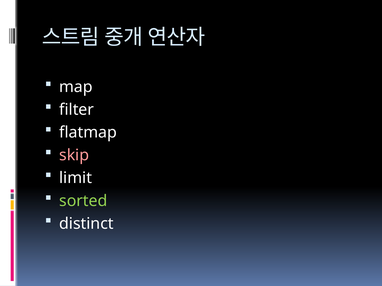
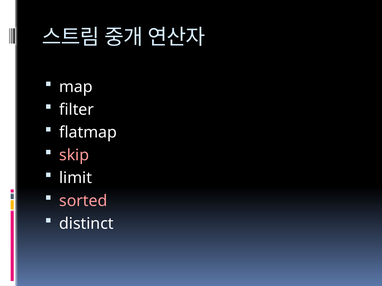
sorted colour: light green -> pink (83, 201)
